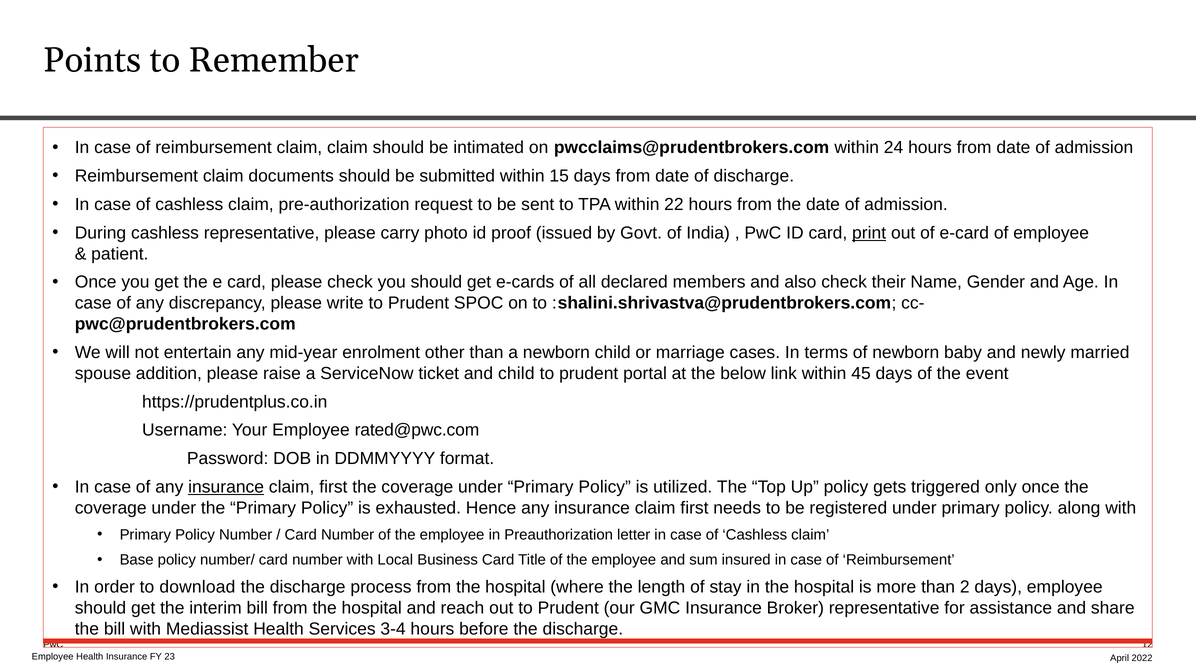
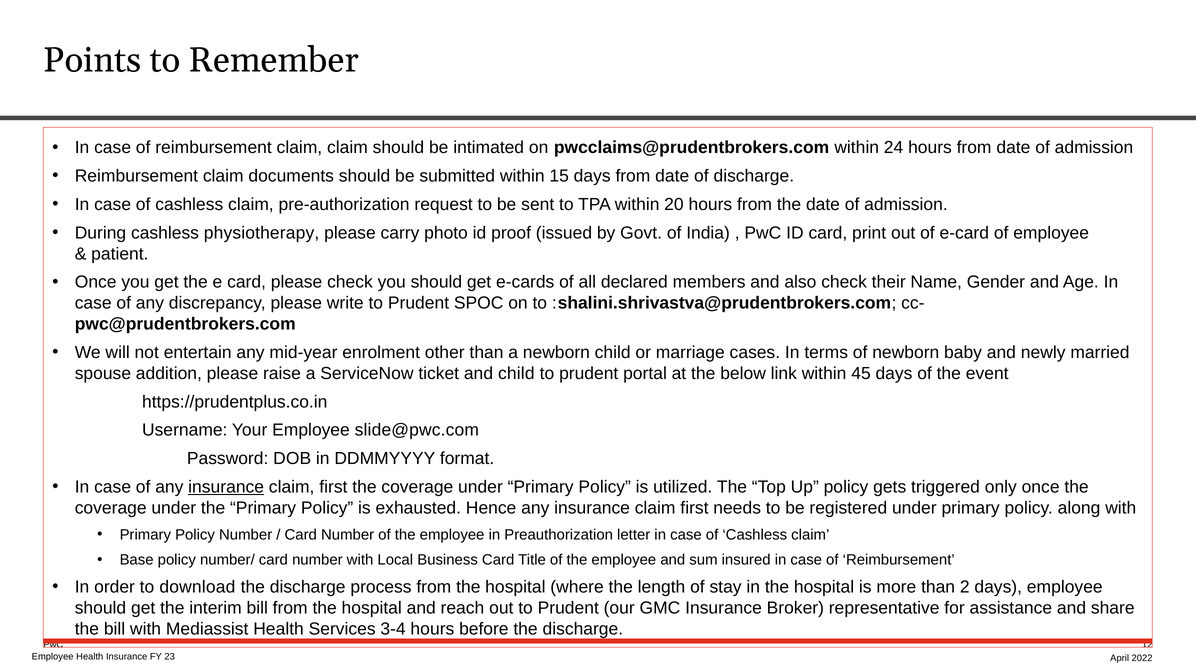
22: 22 -> 20 (674, 205)
cashless representative: representative -> physiotherapy (262, 233)
print underline: present -> none (869, 233)
rated@pwc.com: rated@pwc.com -> slide@pwc.com (417, 431)
